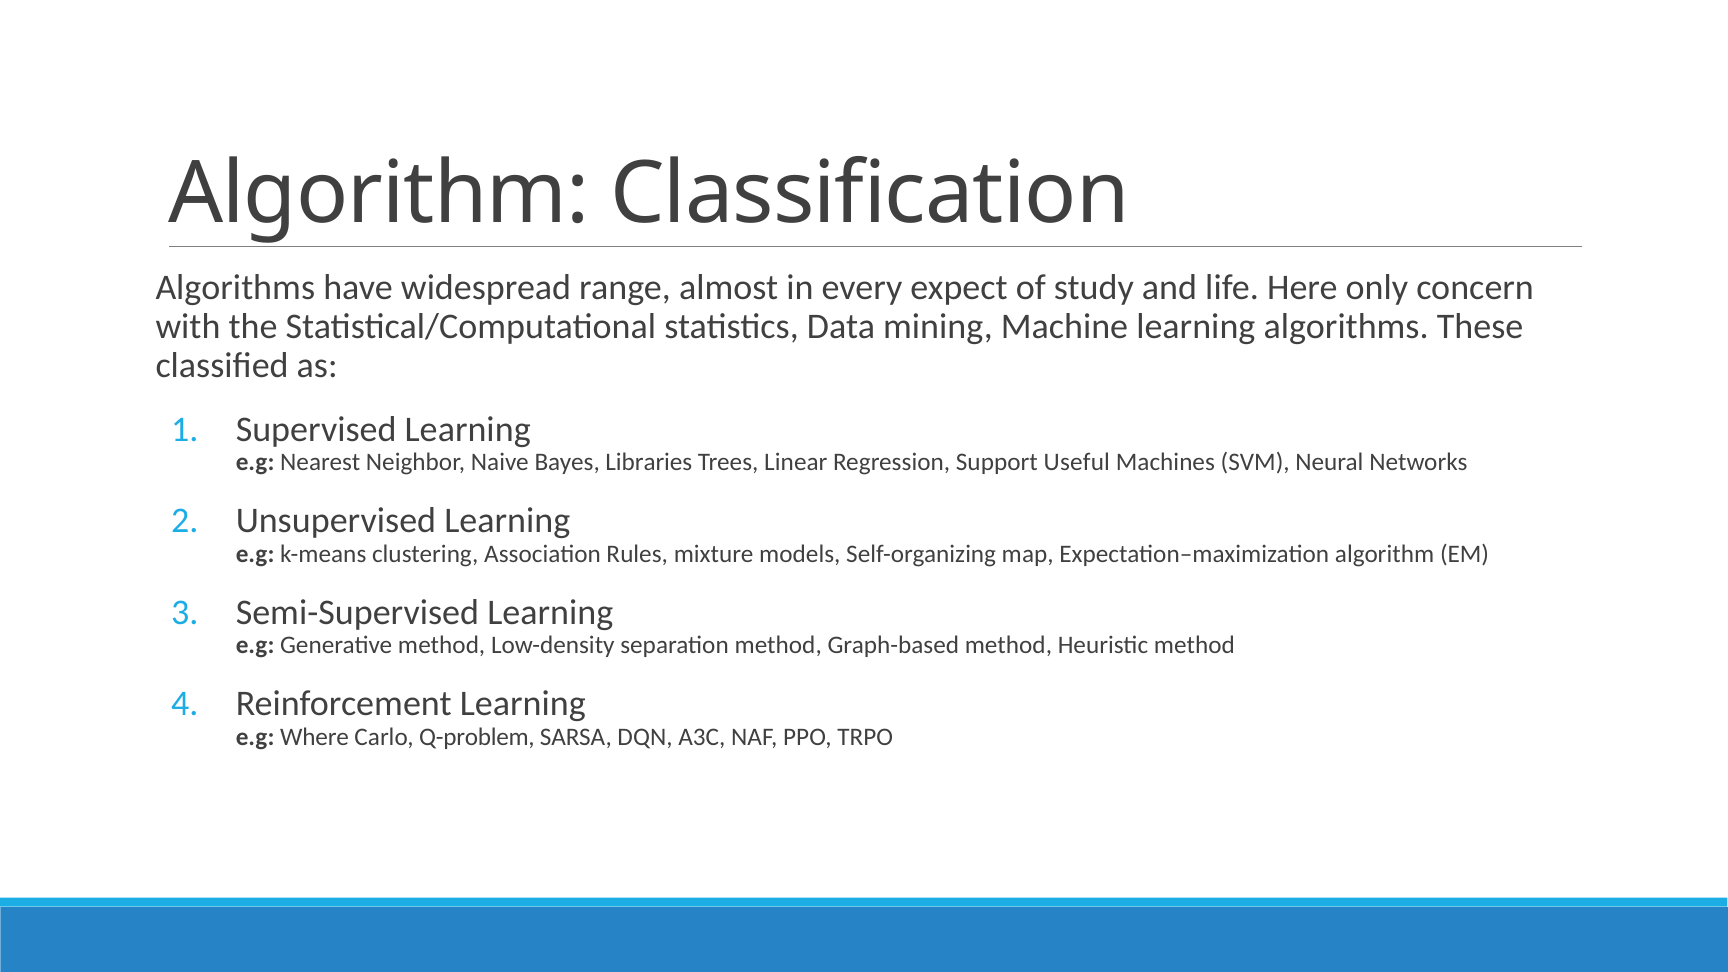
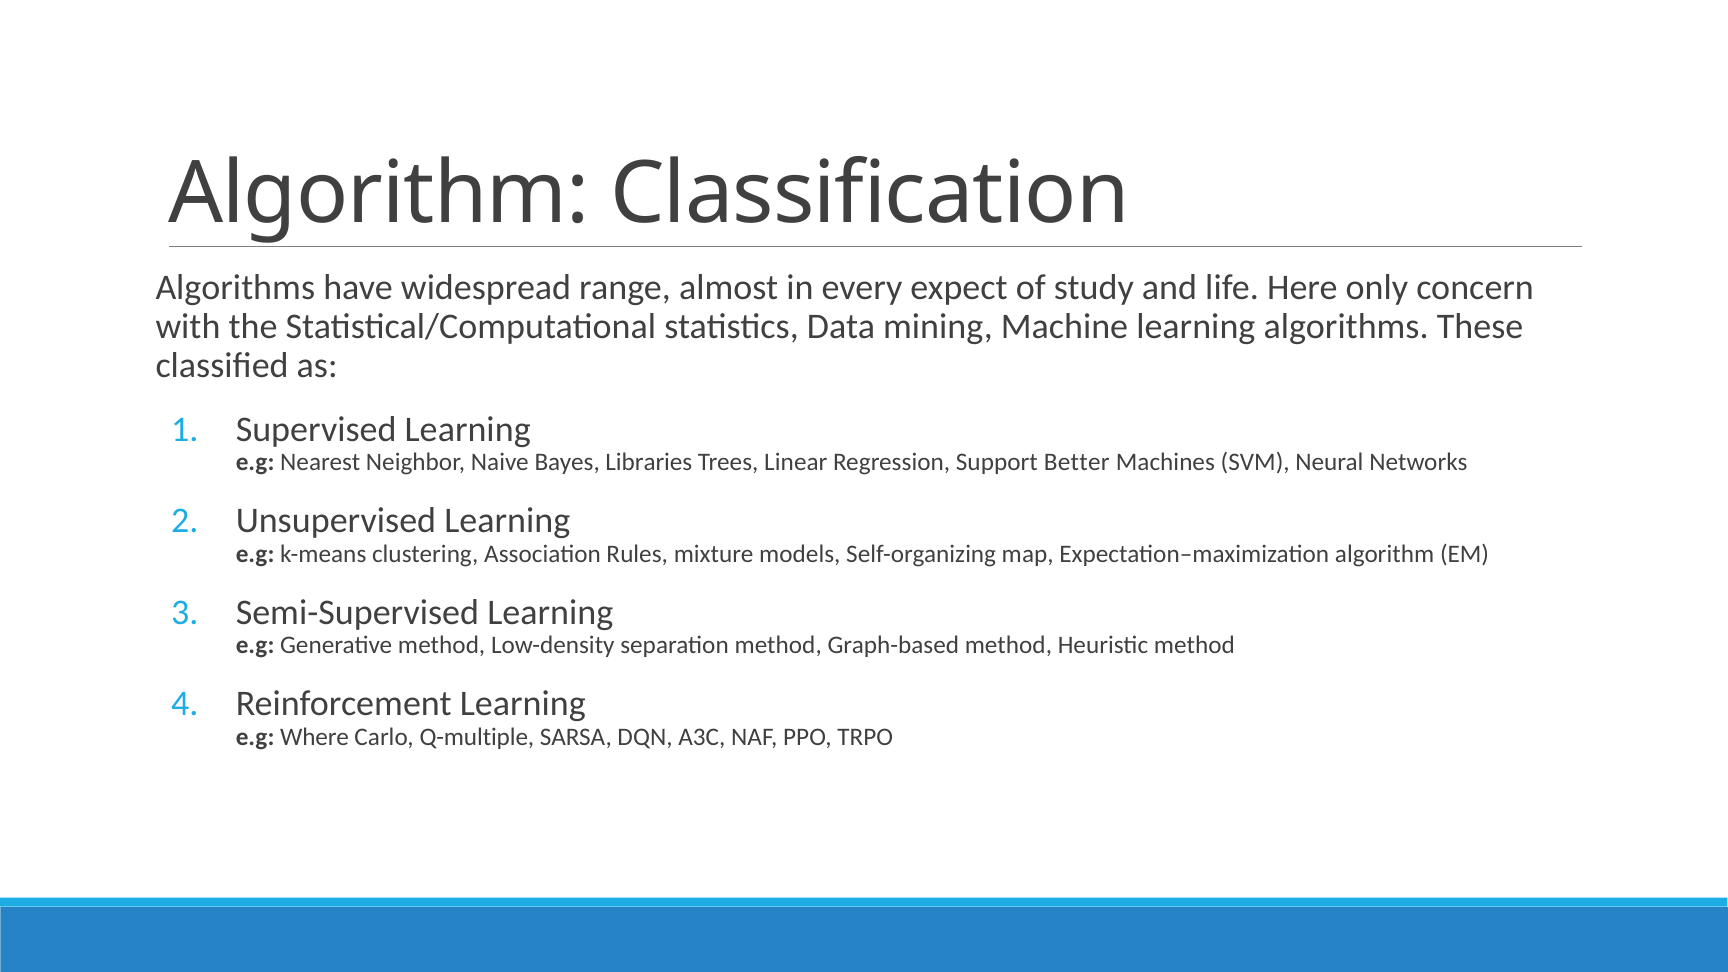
Useful: Useful -> Better (1077, 463)
Q-problem: Q-problem -> Q-multiple (477, 737)
